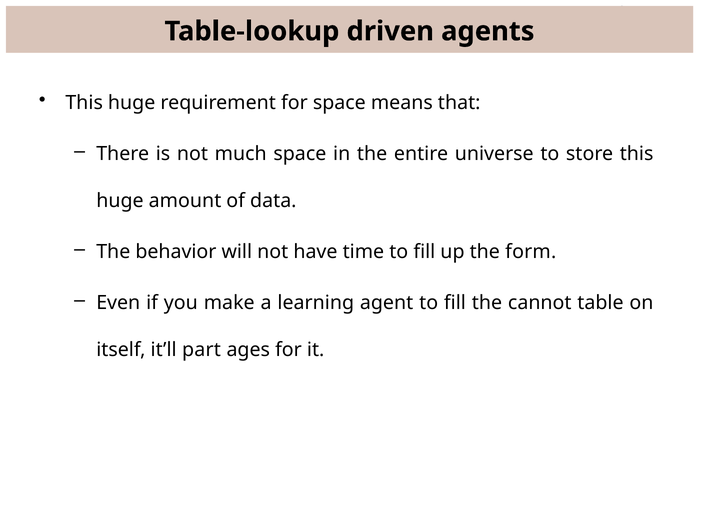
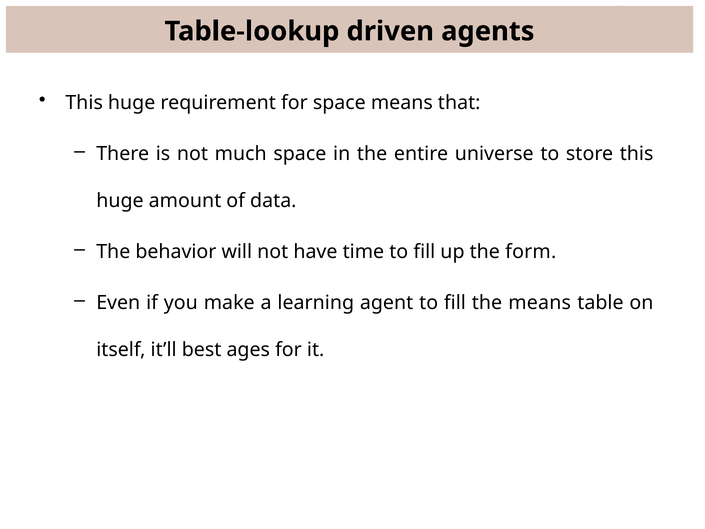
the cannot: cannot -> means (540, 303)
part: part -> best (202, 350)
